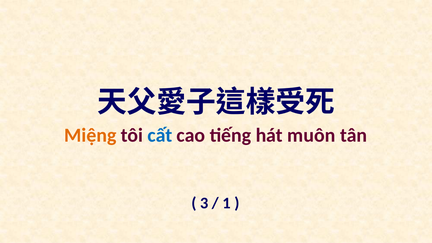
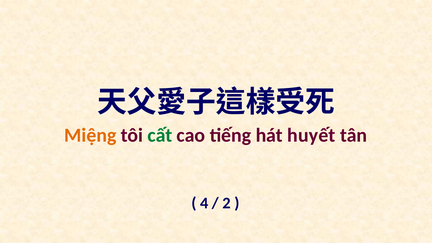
cất colour: blue -> green (160, 135)
muôn: muôn -> huyết (311, 135)
3: 3 -> 4 (204, 203)
1: 1 -> 2 (227, 203)
